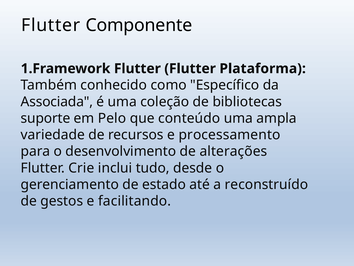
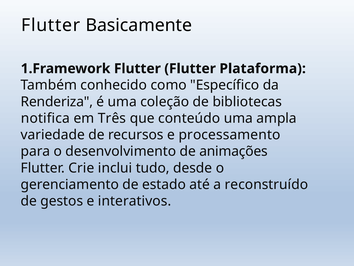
Componente: Componente -> Basicamente (139, 25)
Associada: Associada -> Renderiza (57, 102)
suporte: suporte -> notifica (45, 118)
Pelo: Pelo -> Três (112, 118)
alterações: alterações -> animações (234, 151)
facilitando: facilitando -> interativos (135, 201)
